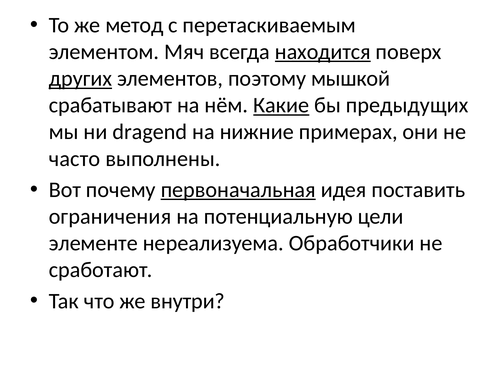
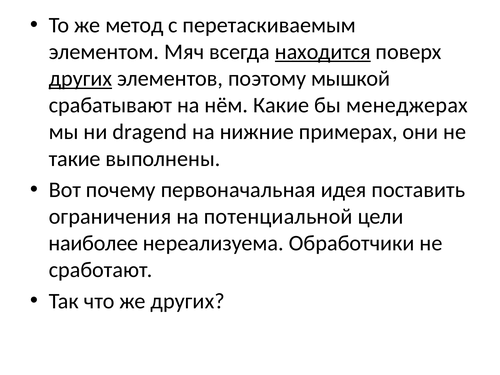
Какие underline: present -> none (281, 105)
предыдущих: предыдущих -> менеджерах (407, 105)
часто: часто -> такие (75, 159)
первоначальная underline: present -> none (238, 190)
потенциальную: потенциальную -> потенциальной (278, 217)
элементе: элементе -> наиболее (93, 243)
же внутри: внутри -> других (188, 301)
